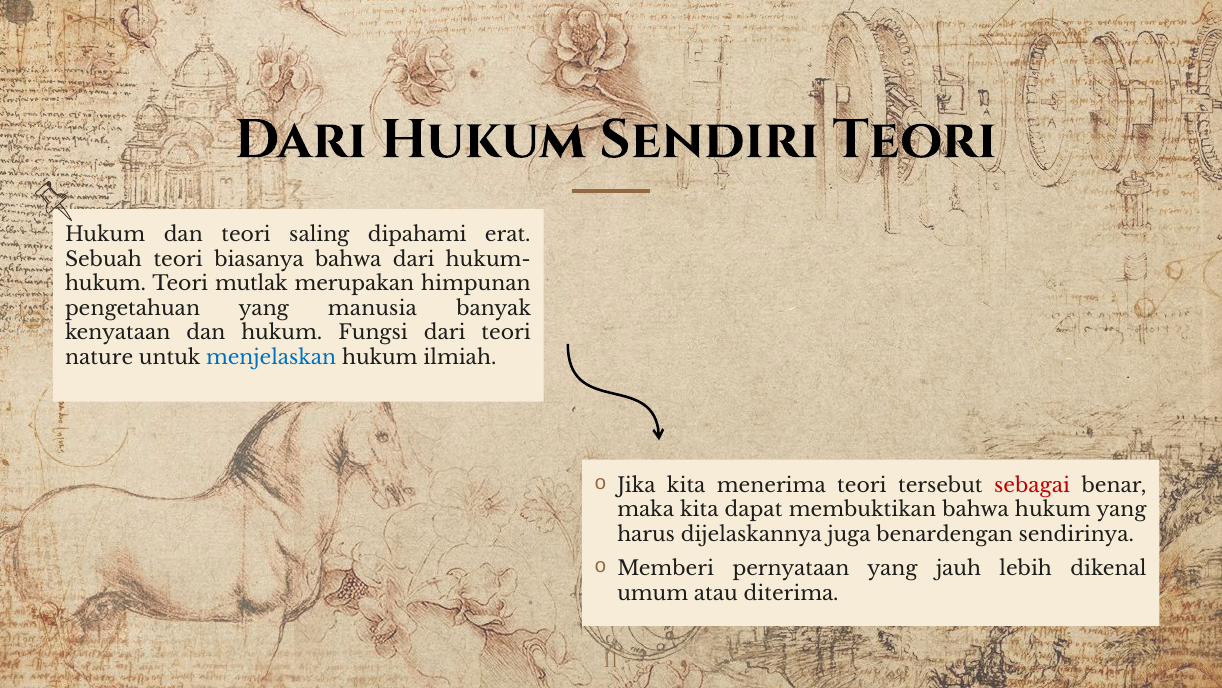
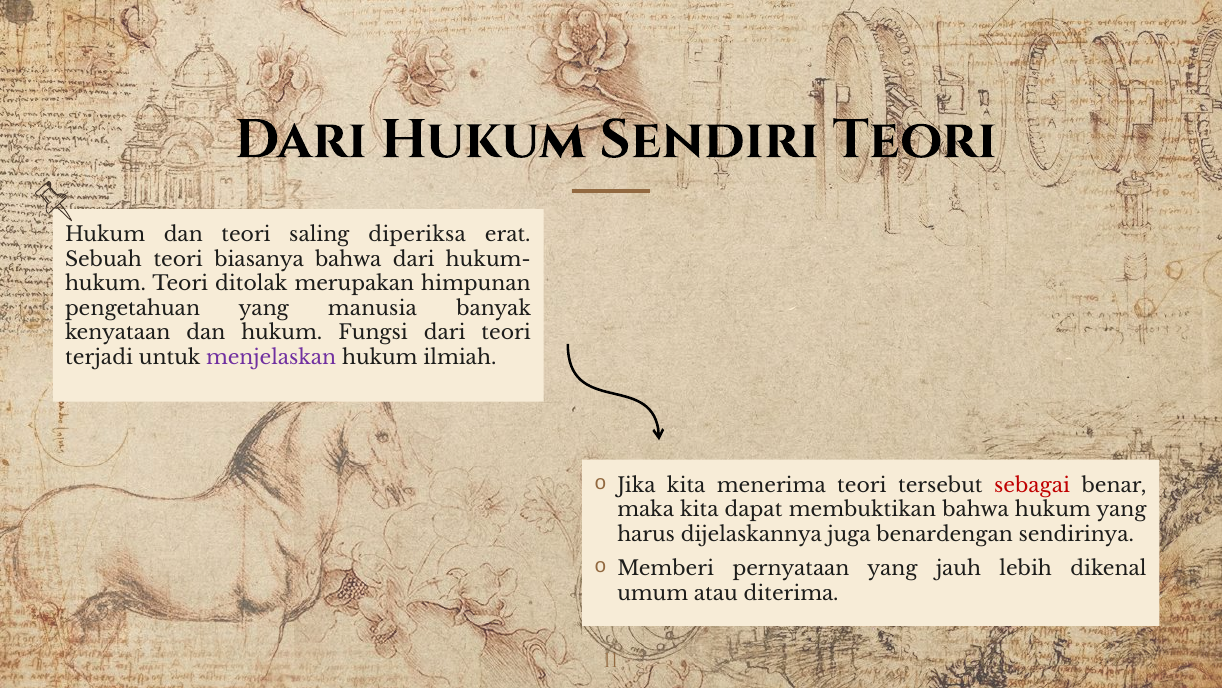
dipahami: dipahami -> diperiksa (417, 235)
mutlak: mutlak -> ditolak (251, 284)
nature: nature -> terjadi (99, 357)
menjelaskan colour: blue -> purple (271, 357)
